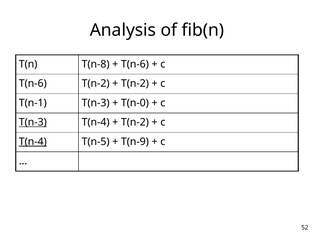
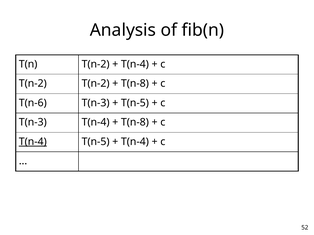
T(n T(n-8: T(n-8 -> T(n-2 (96, 64)
T(n-6: T(n-6 -> T(n-4 (135, 64)
T(n-6: T(n-6 -> T(n-2 (33, 84)
T(n-2: T(n-2 -> T(n-8 (135, 84)
T(n-1: T(n-1 -> T(n-6 (33, 103)
T(n-0: T(n-0 -> T(n-5 (135, 103)
T(n-3 underline: present -> none (33, 123)
T(n-2: T(n-2 -> T(n-8 (135, 123)
T(n-9: T(n-9 -> T(n-4 (135, 142)
